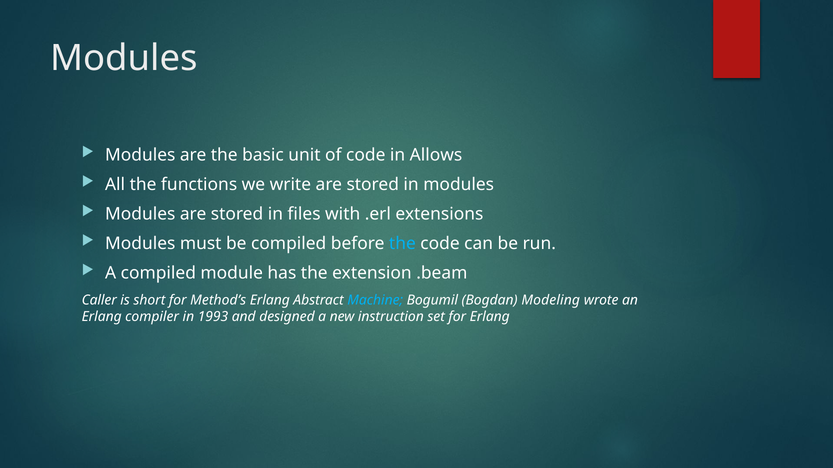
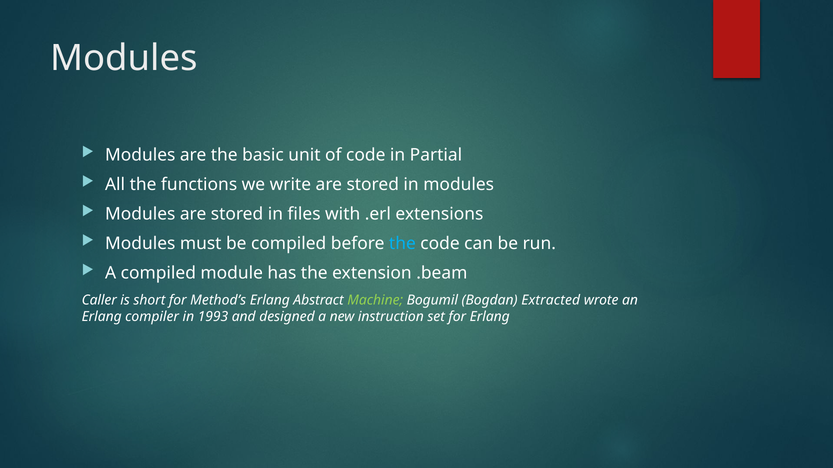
Allows: Allows -> Partial (436, 155)
Machine colour: light blue -> light green (375, 300)
Modeling: Modeling -> Extracted (551, 300)
